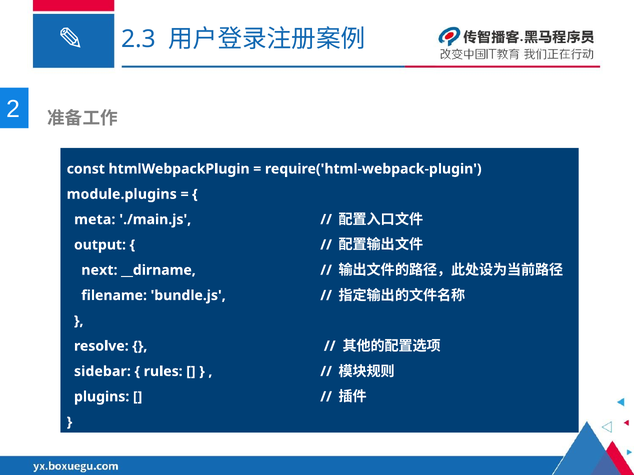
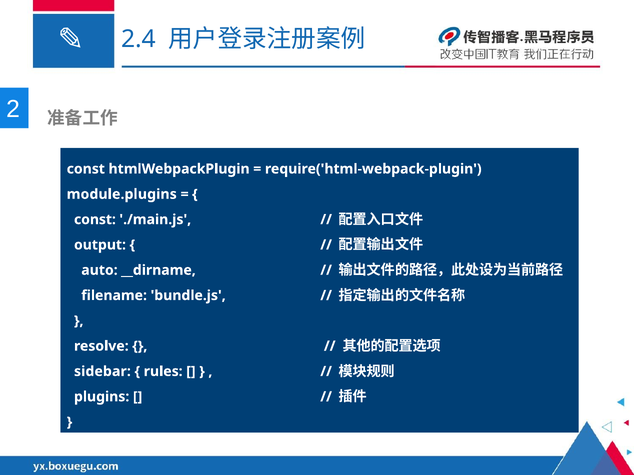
2.3: 2.3 -> 2.4 (139, 39)
meta: meta -> const (95, 220)
next: next -> auto (99, 270)
